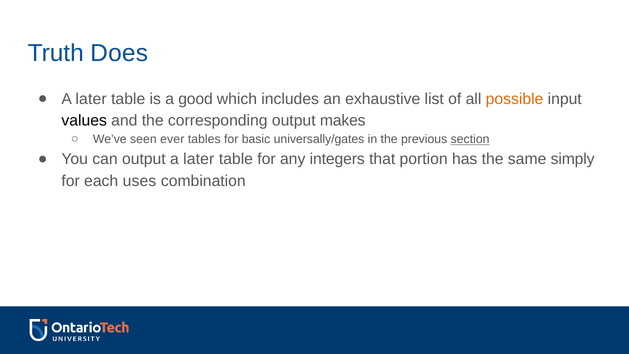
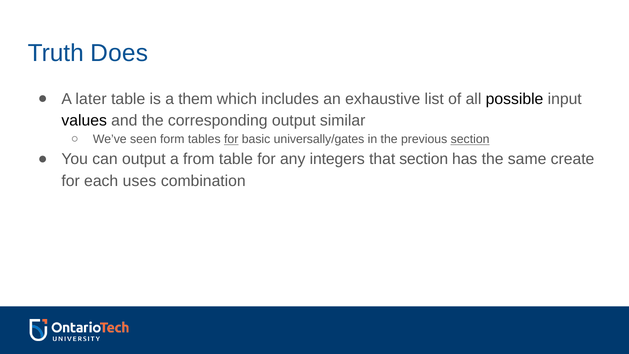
good: good -> them (196, 99)
possible colour: orange -> black (515, 99)
makes: makes -> similar (343, 121)
ever: ever -> form (172, 139)
for underline: none -> present (231, 139)
later: later -> from (199, 159)
that portion: portion -> section (424, 159)
simply: simply -> create (573, 159)
